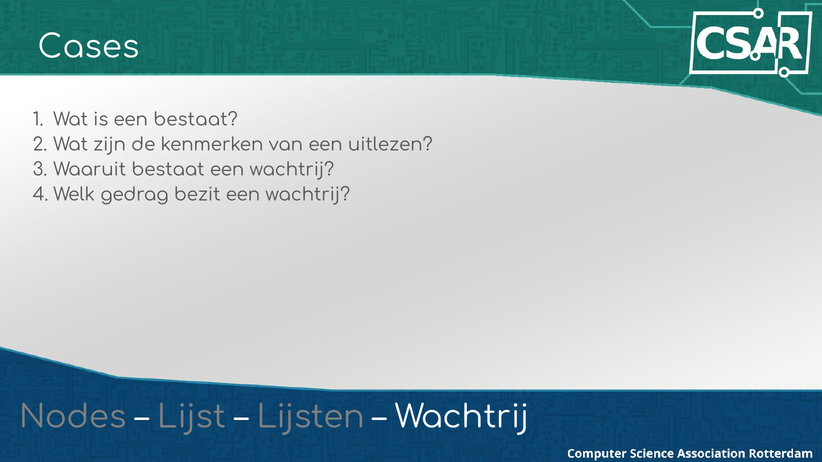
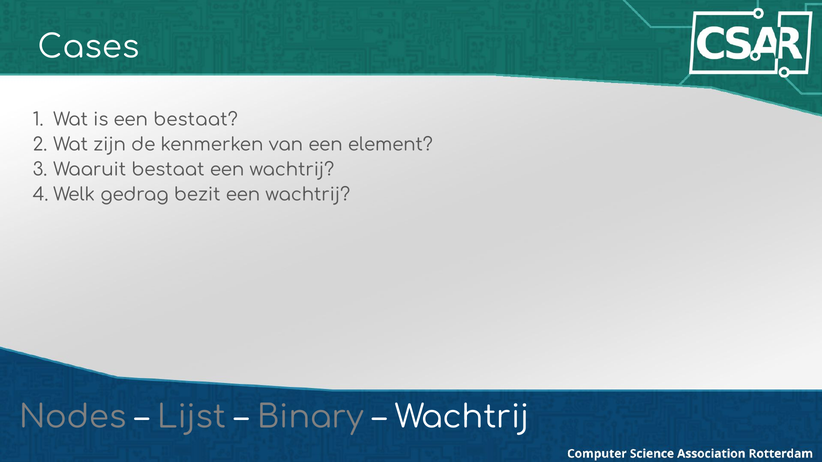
uitlezen: uitlezen -> element (390, 145)
Lijsten: Lijsten -> Binary (311, 417)
